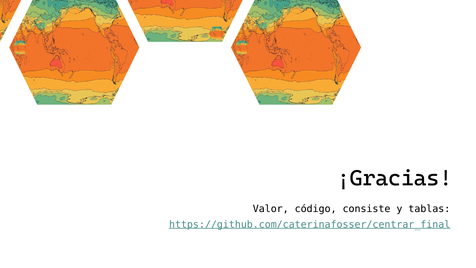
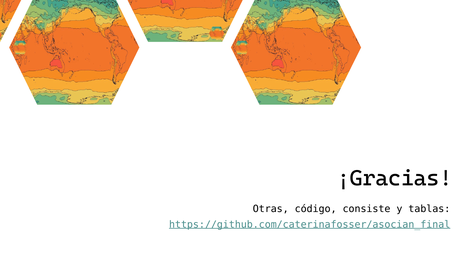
Valor: Valor -> Otras (271, 209)
https://github.com/caterinafosser/centrar_final: https://github.com/caterinafosser/centrar_final -> https://github.com/caterinafosser/asocian_final (310, 224)
